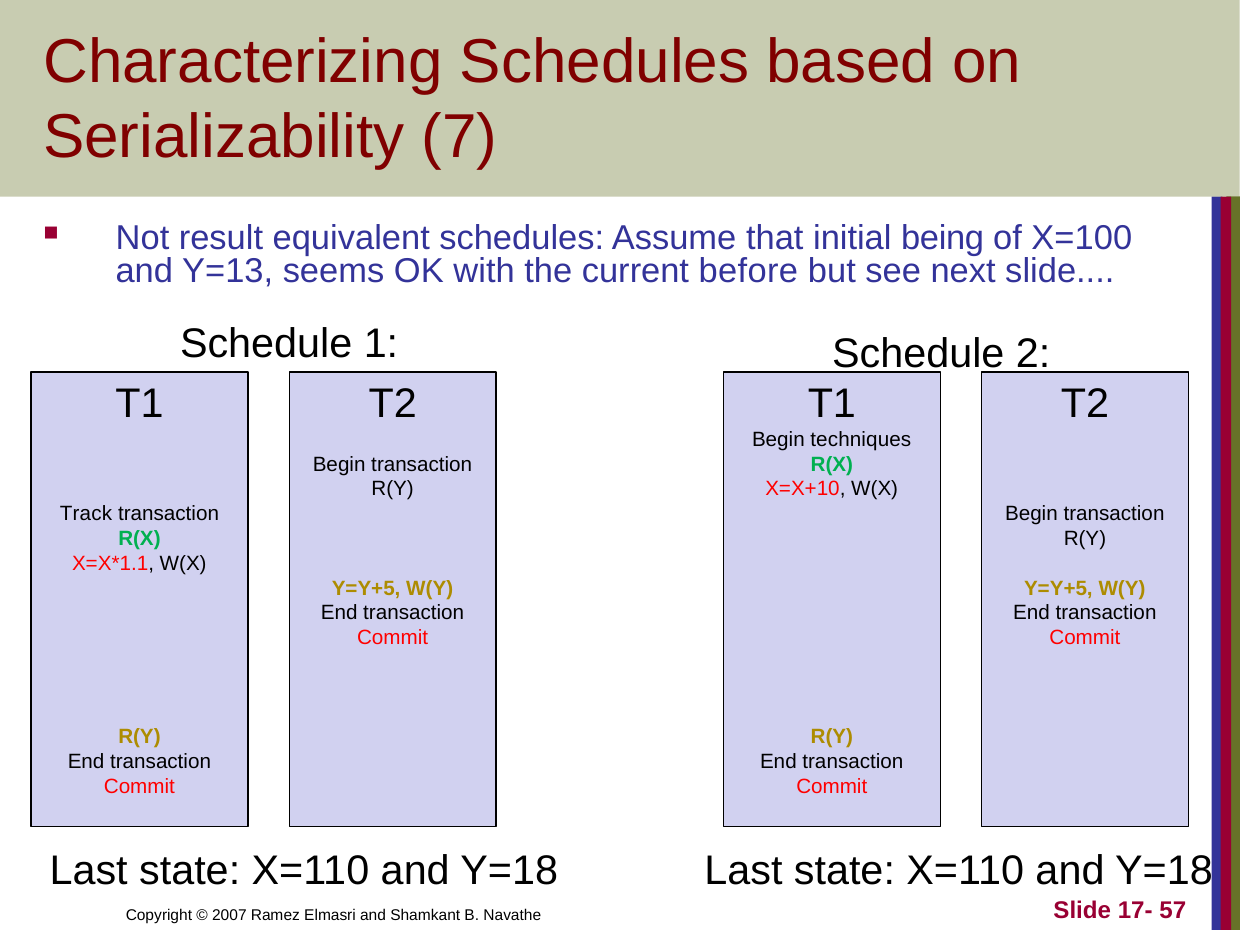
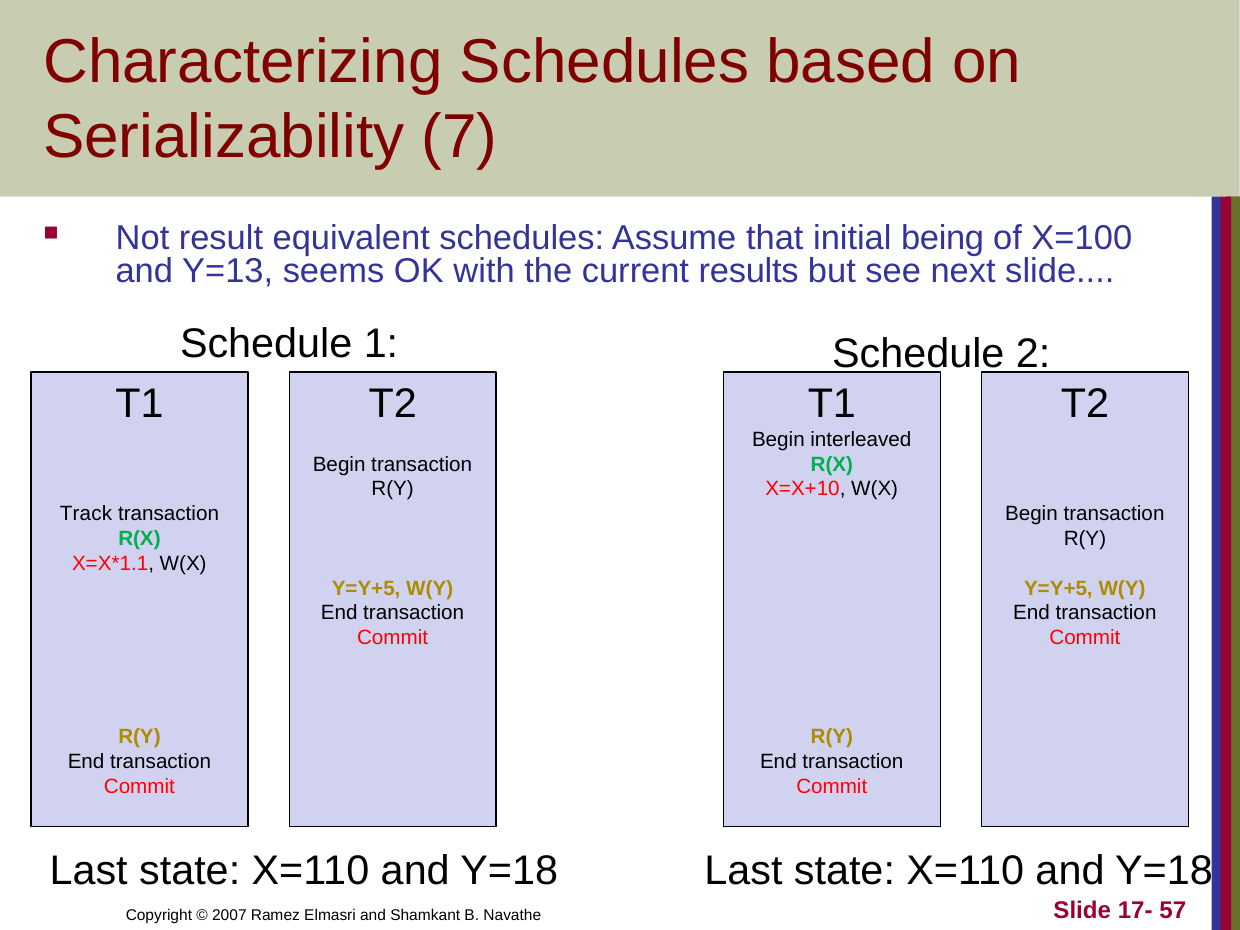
before: before -> results (749, 271)
techniques: techniques -> interleaved (861, 440)
